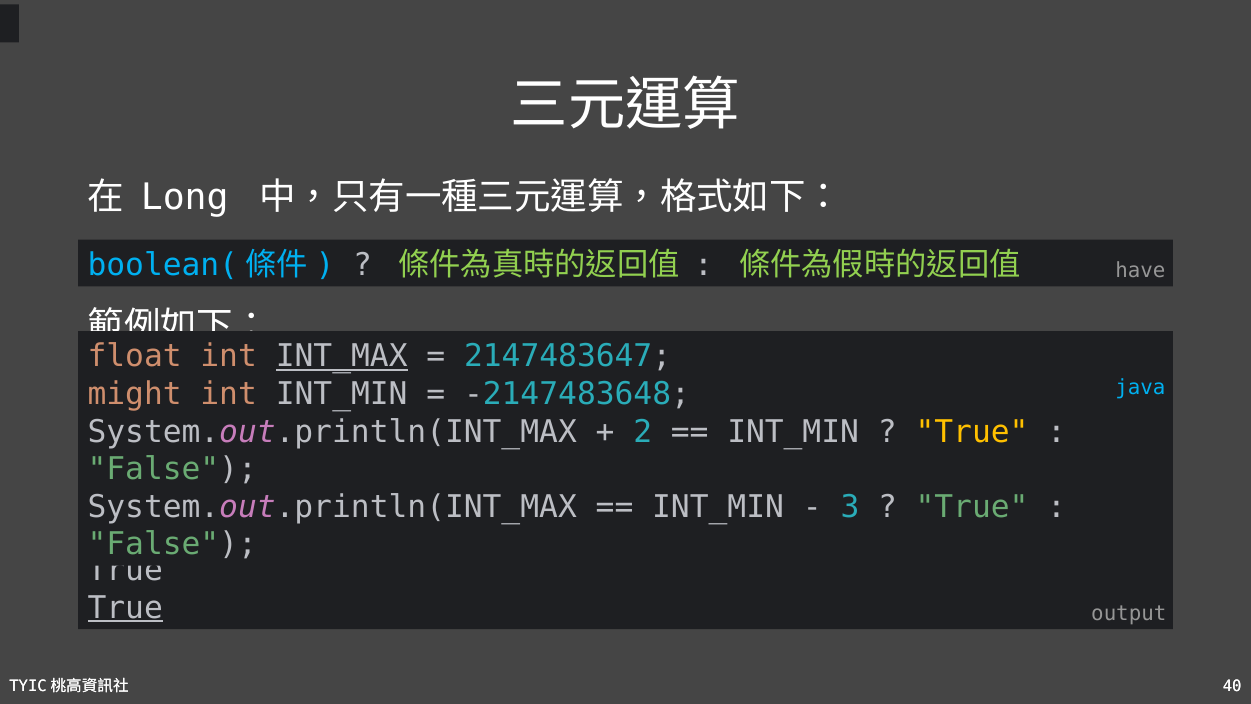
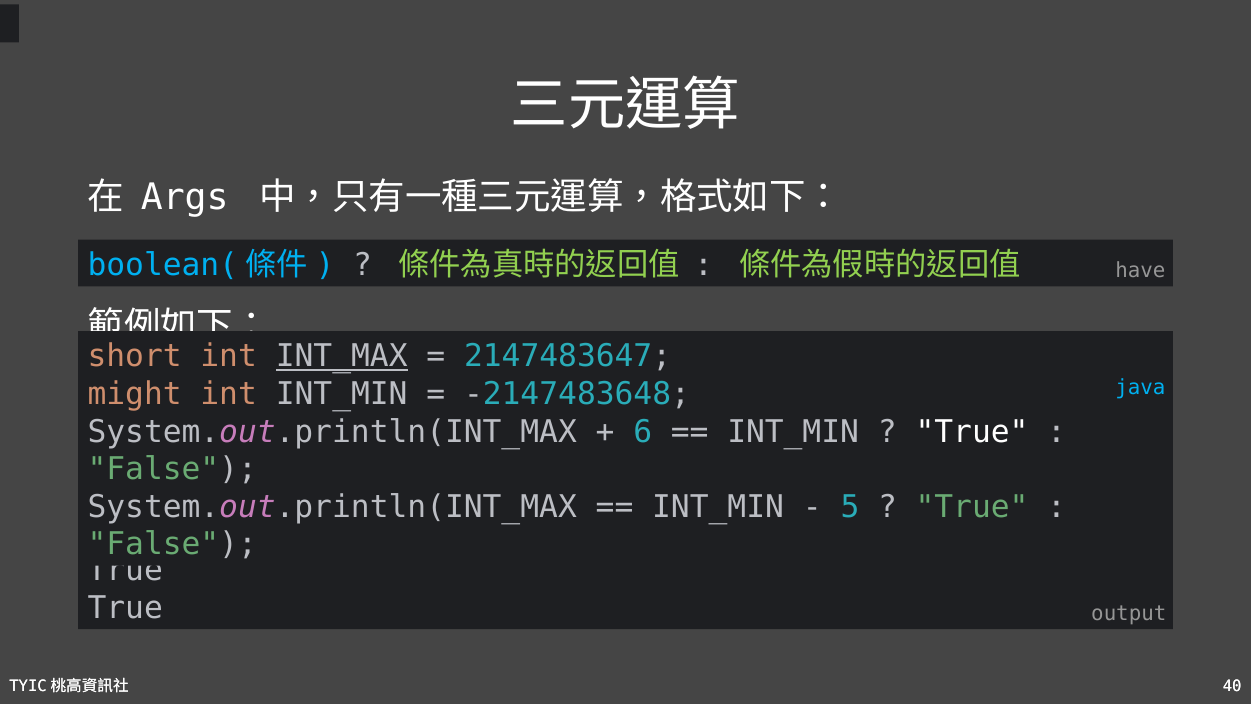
Long: Long -> Args (185, 198)
float: float -> short (135, 356)
2: 2 -> 6 (643, 432)
True colour: yellow -> white (972, 432)
3: 3 -> 5 (850, 507)
True underline: present -> none (125, 608)
